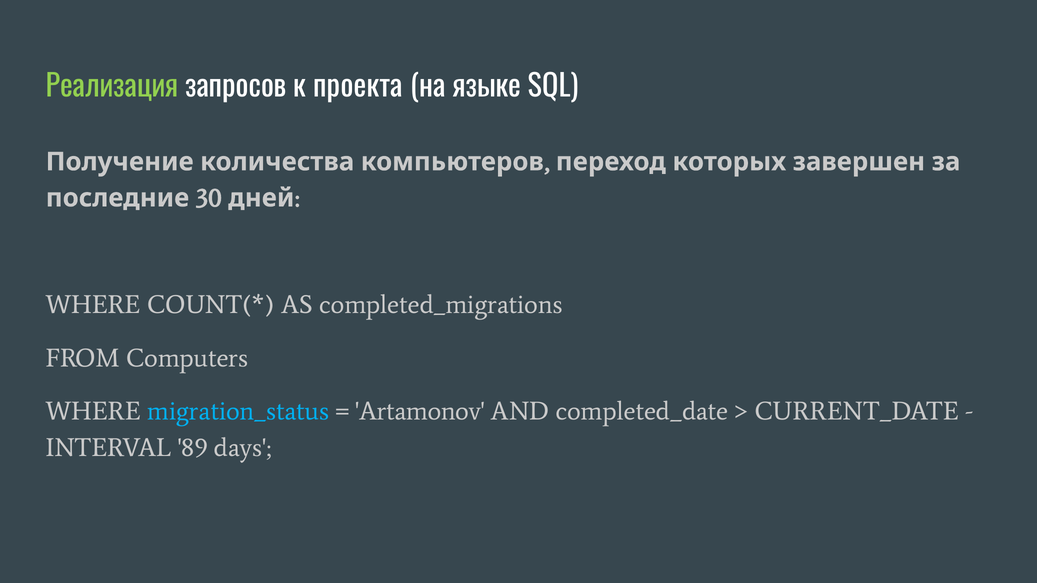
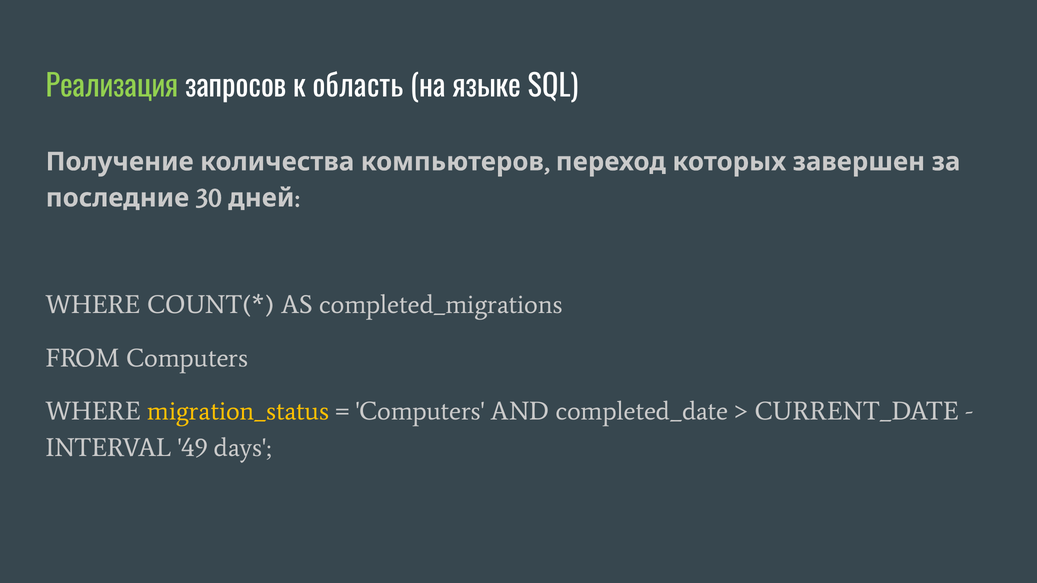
проекта: проекта -> область (358, 87)
migration_status colour: light blue -> yellow (238, 412)
Artamonov: Artamonov -> Computers (420, 412)
89: 89 -> 49 (193, 448)
